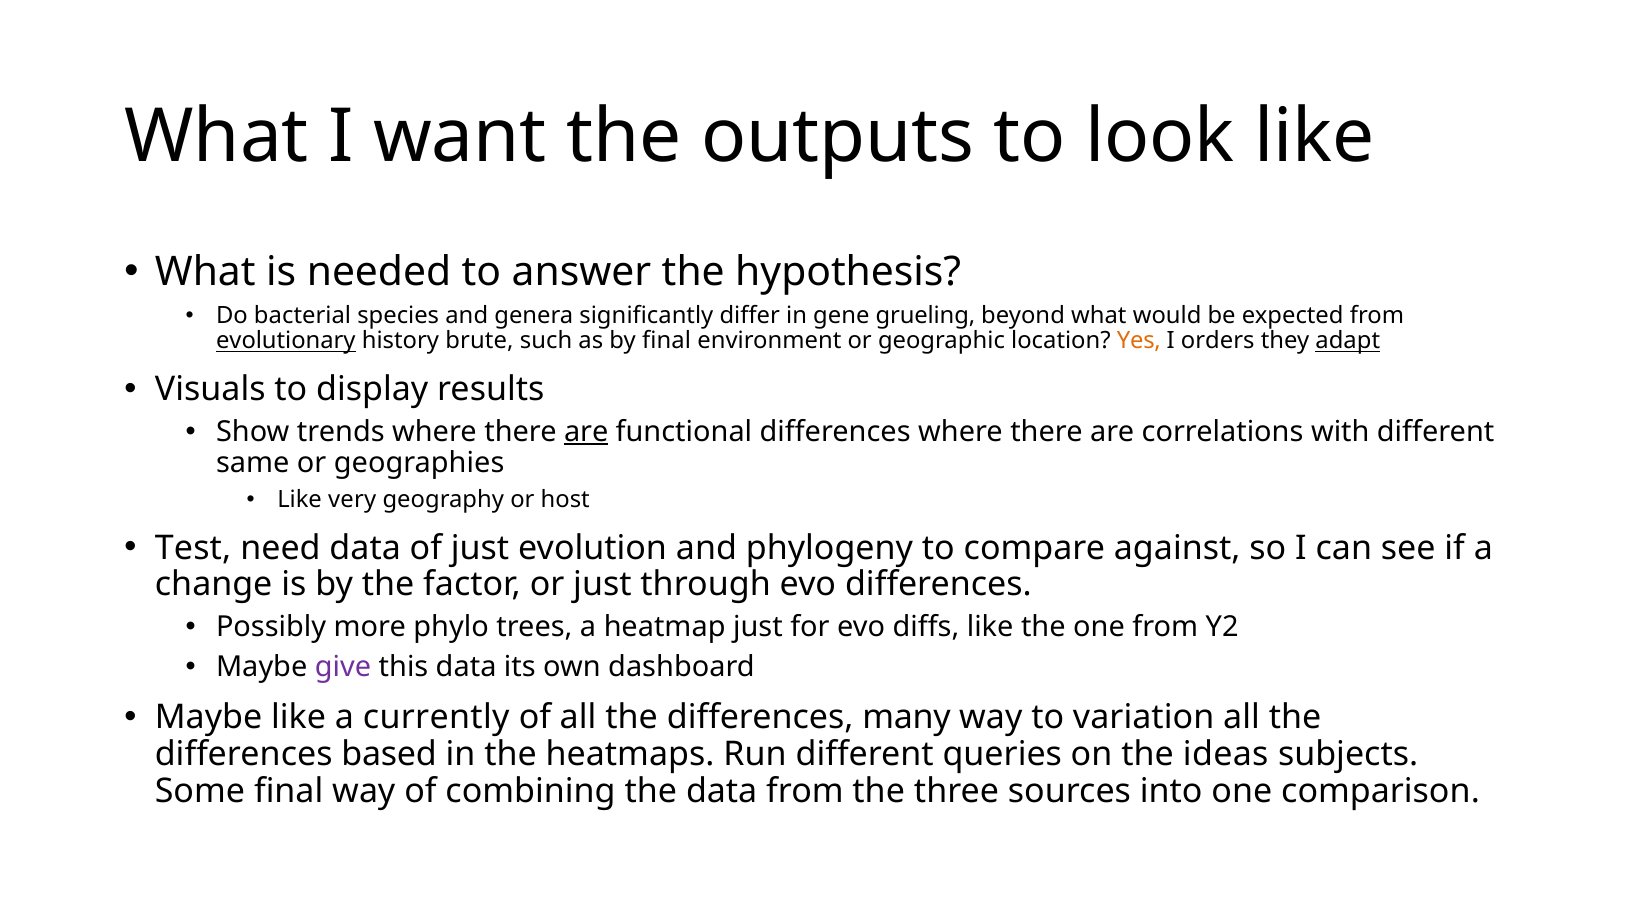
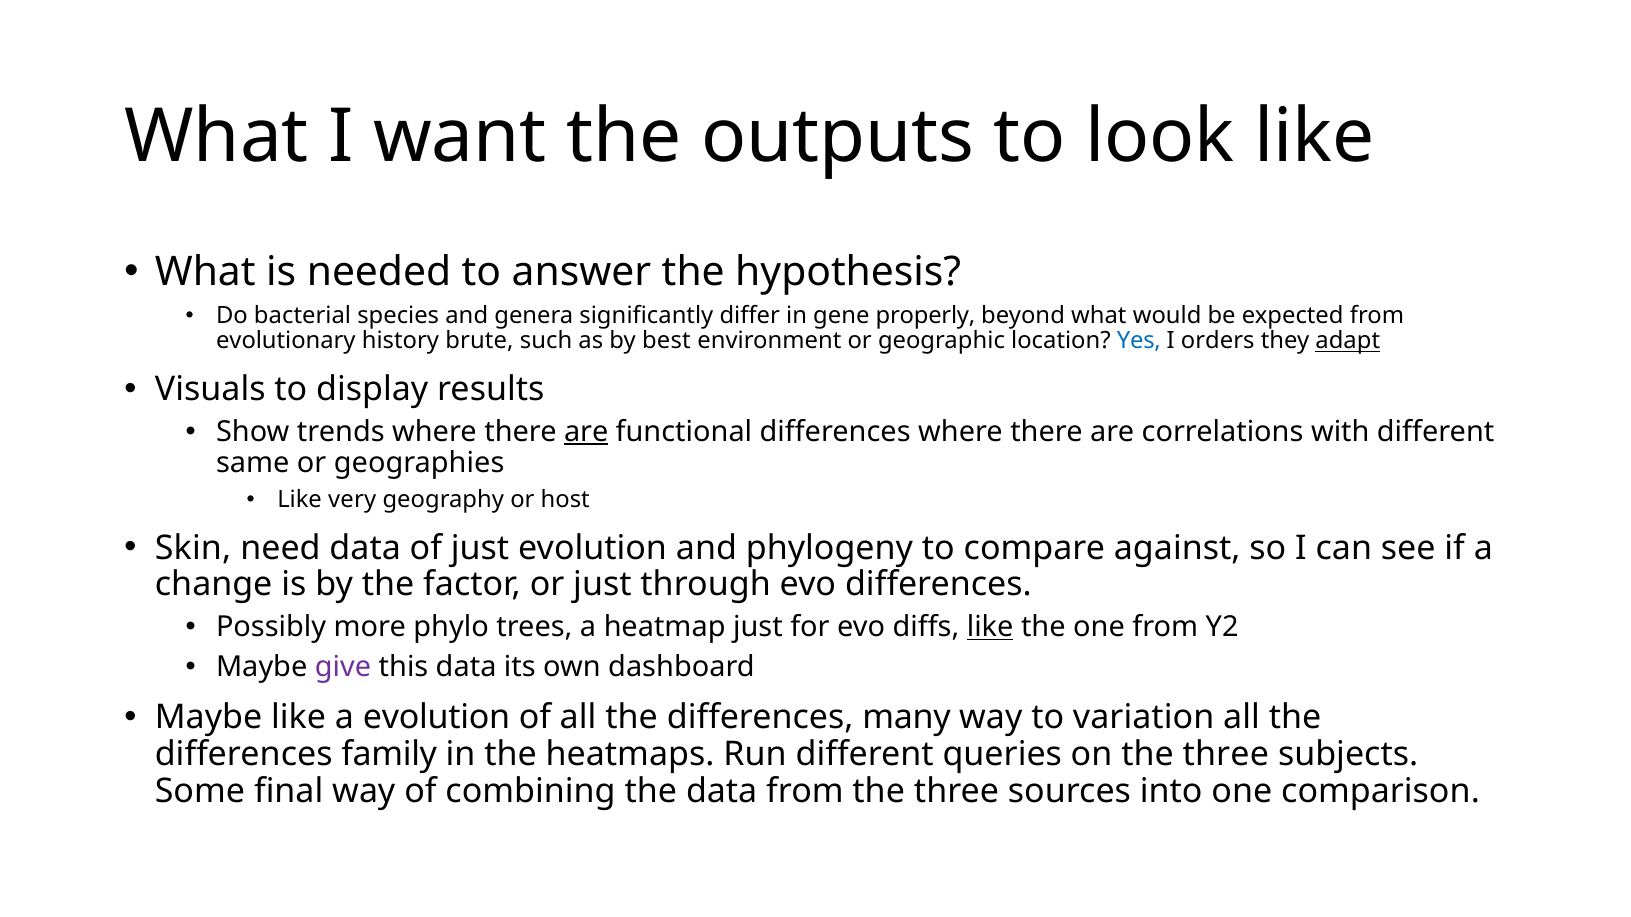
grueling: grueling -> properly (925, 316)
evolutionary underline: present -> none (286, 341)
by final: final -> best (666, 341)
Yes colour: orange -> blue (1139, 341)
Test: Test -> Skin (193, 548)
like underline: none -> present (990, 627)
a currently: currently -> evolution (436, 718)
based: based -> family (389, 755)
on the ideas: ideas -> three (1226, 755)
